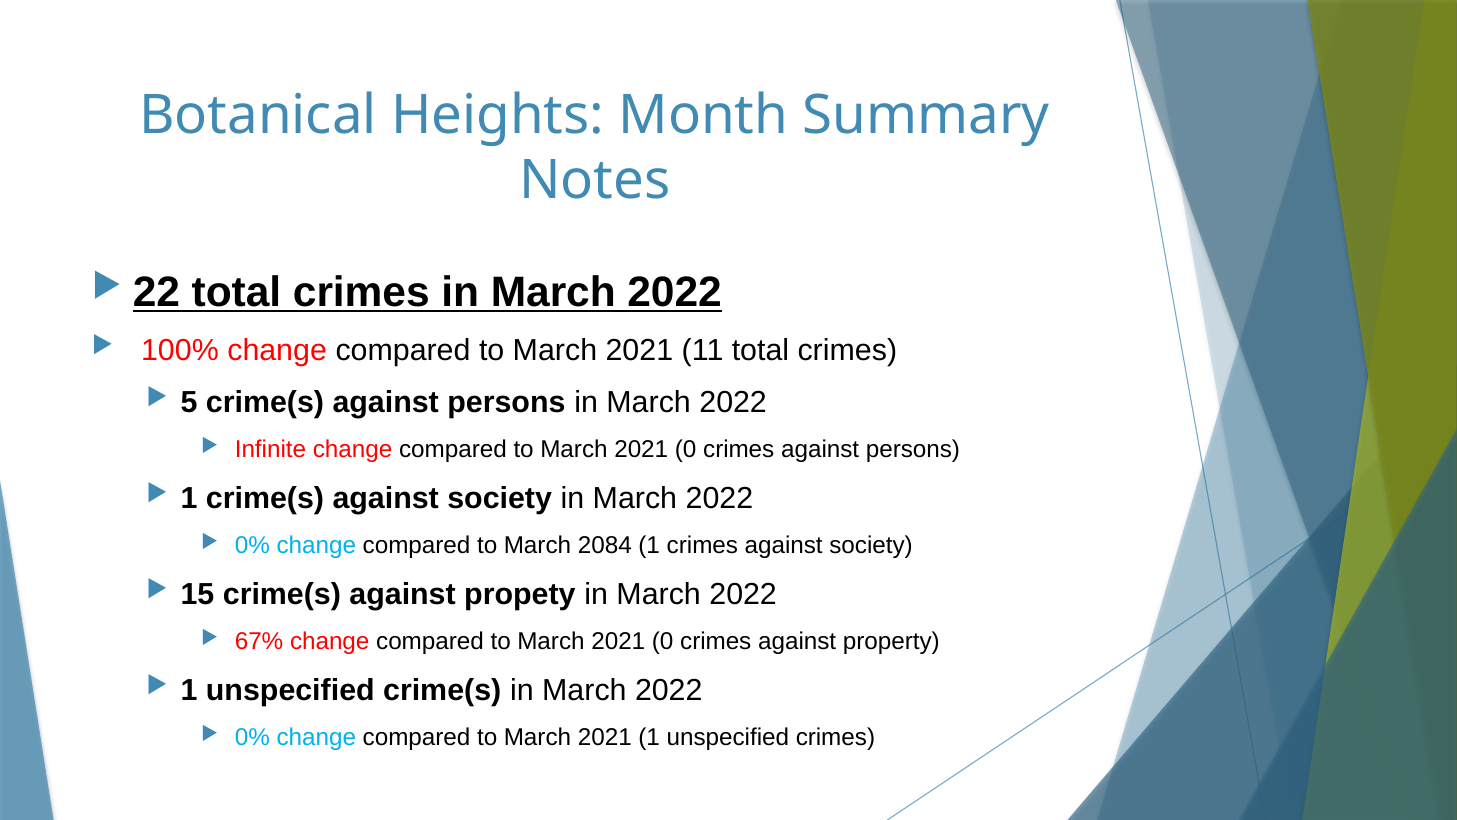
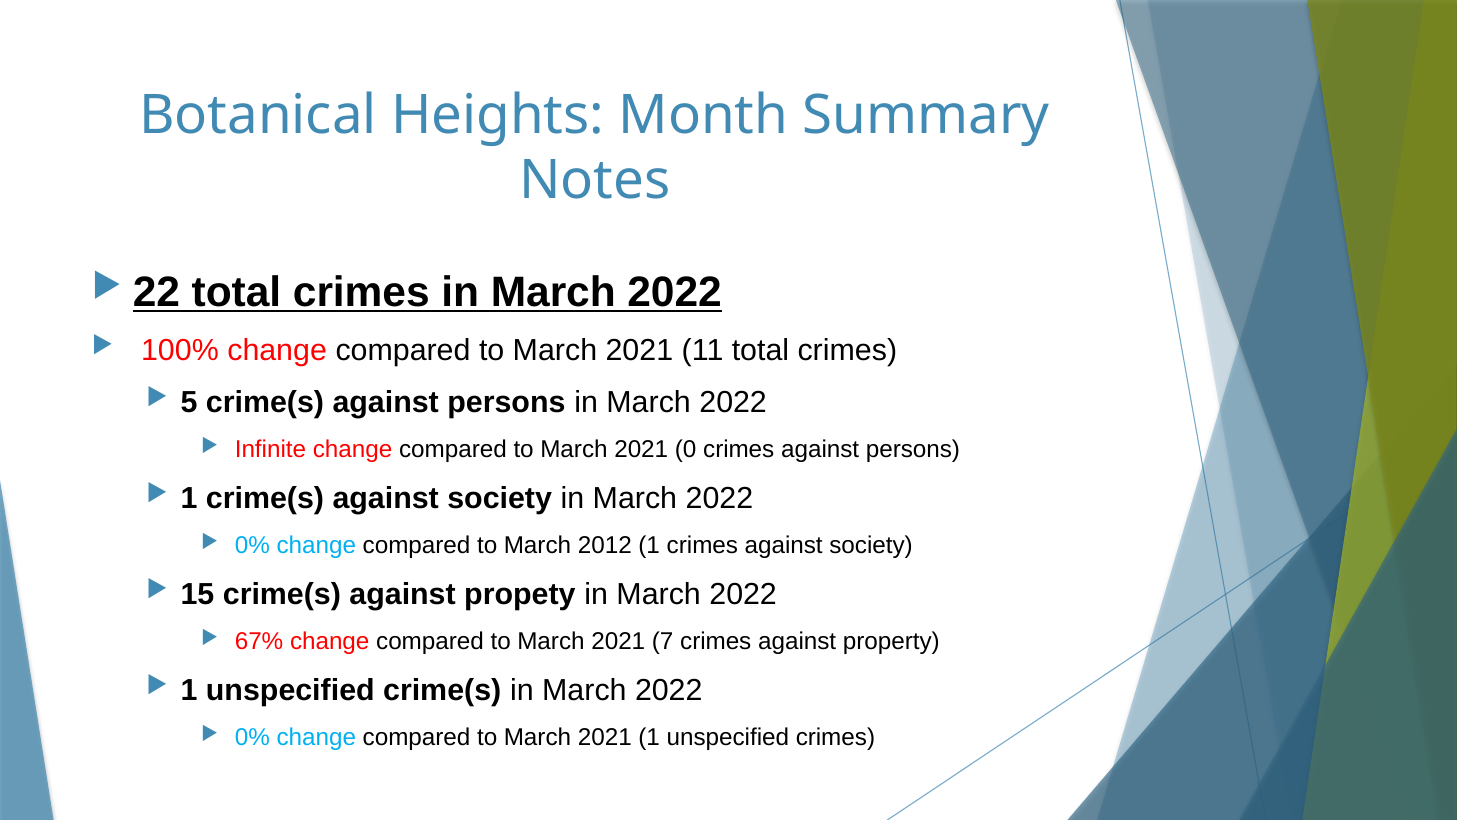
2084: 2084 -> 2012 (605, 545)
0: 0 -> 7 (663, 641)
